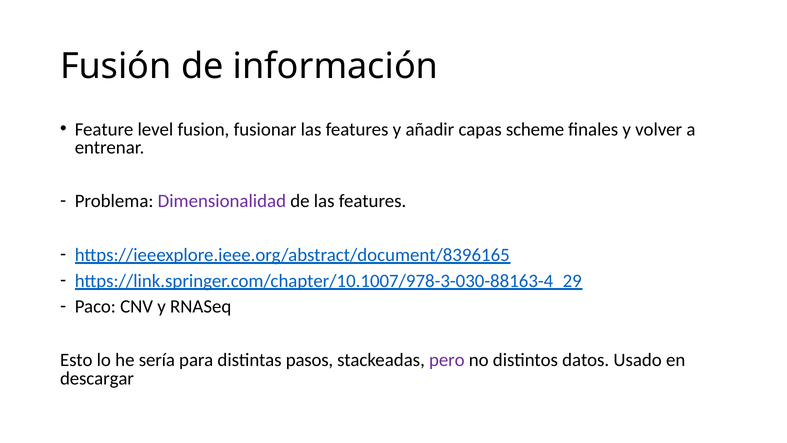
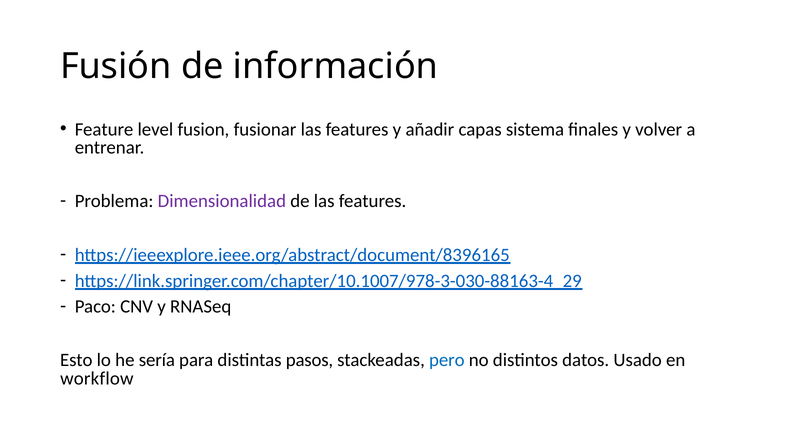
scheme: scheme -> sistema (535, 129)
pero colour: purple -> blue (447, 360)
descargar: descargar -> workflow (97, 378)
